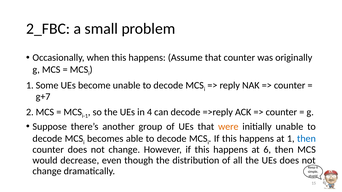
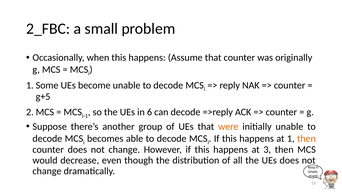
g+7: g+7 -> g+5 (43, 97)
4: 4 -> 6 (149, 112)
then colour: blue -> orange (306, 139)
6: 6 -> 3 (267, 150)
